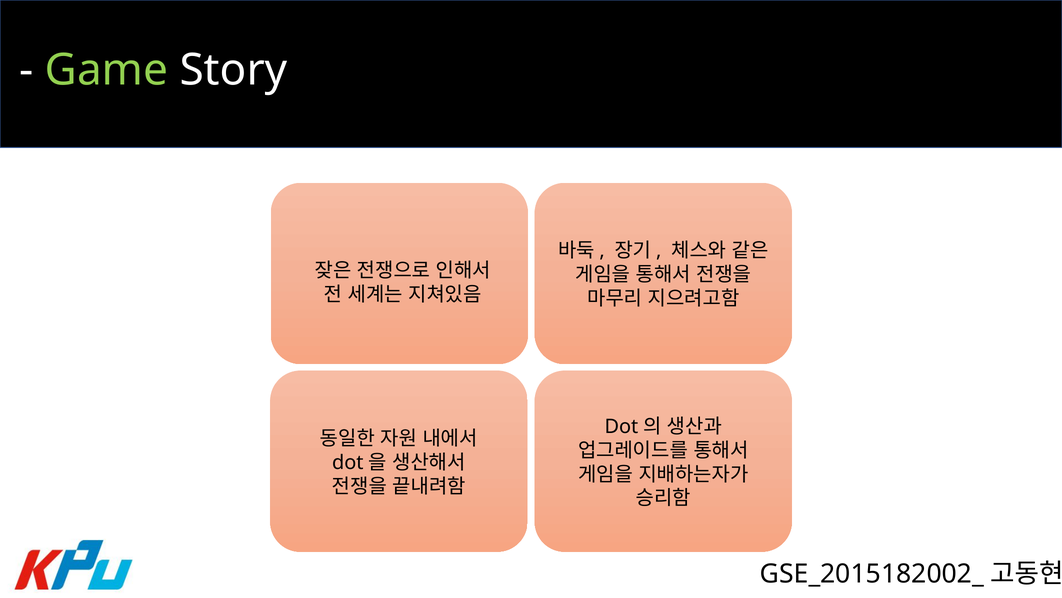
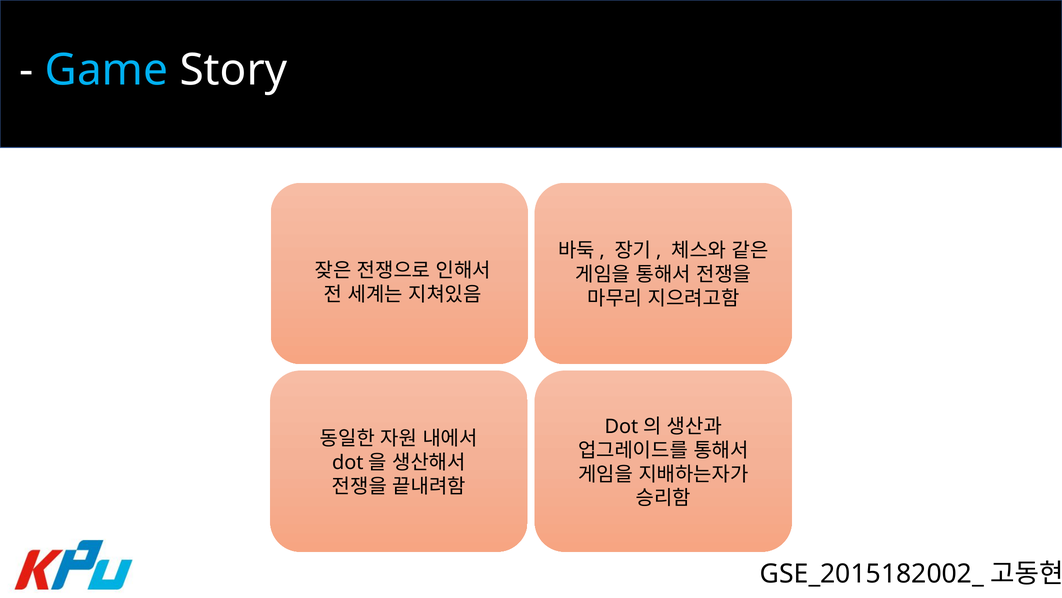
Game colour: light green -> light blue (107, 70)
